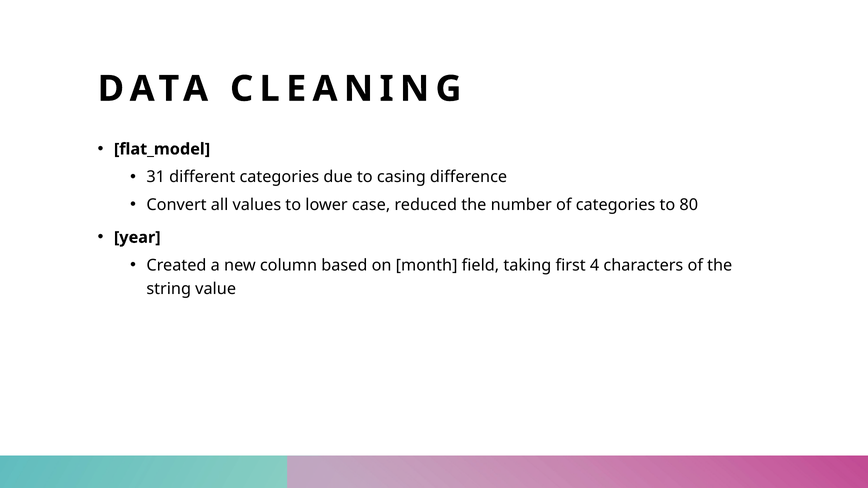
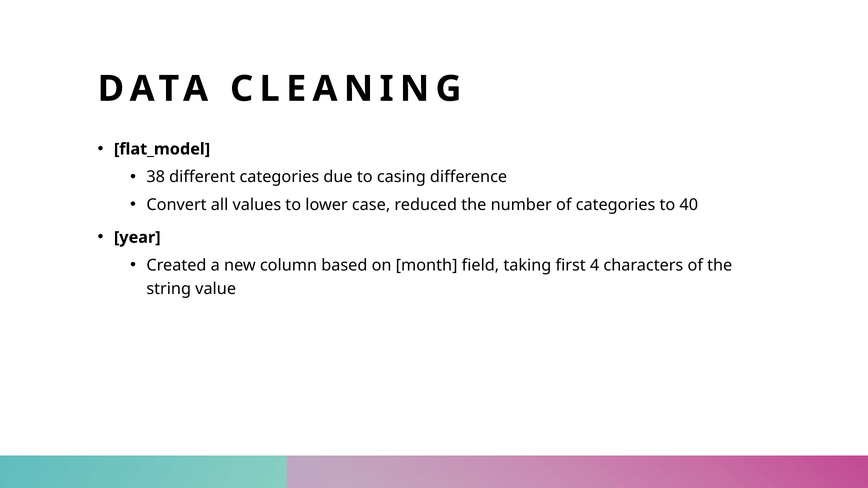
31: 31 -> 38 (156, 177)
80: 80 -> 40 (689, 205)
